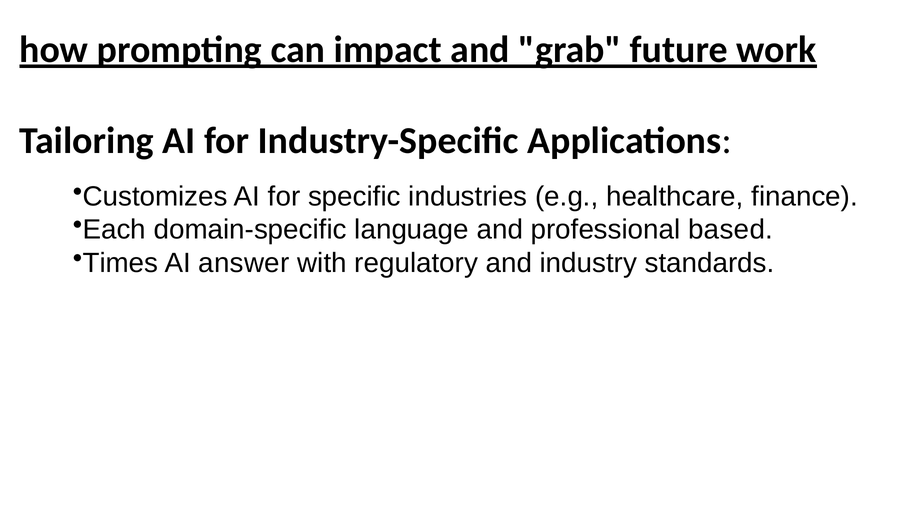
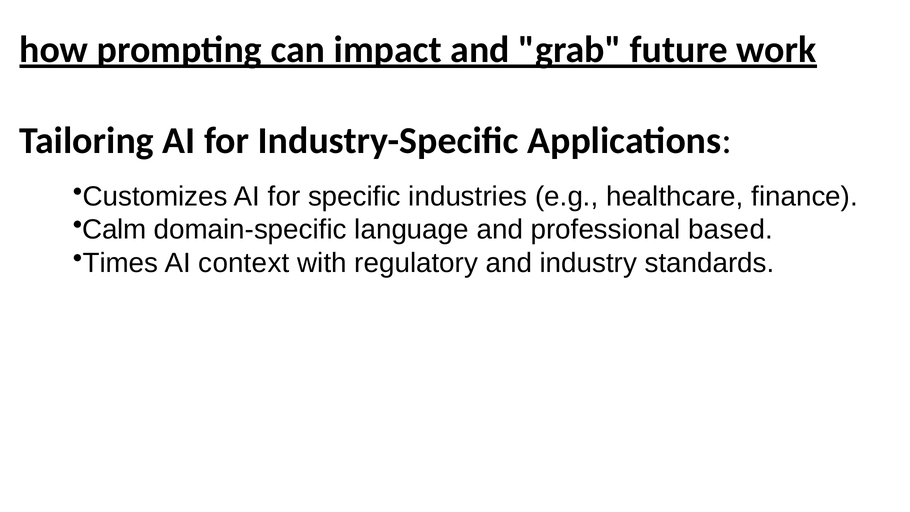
Each: Each -> Calm (114, 230)
answer: answer -> context (244, 263)
